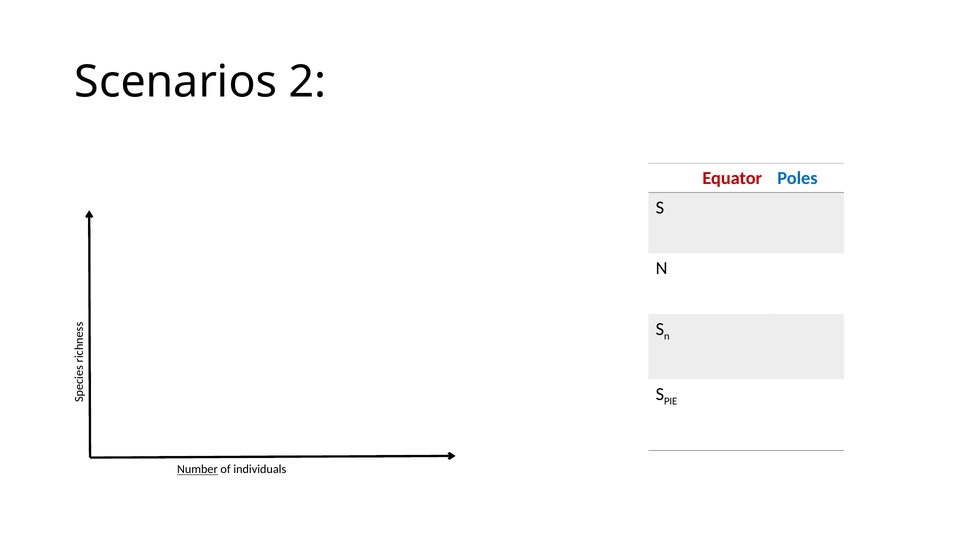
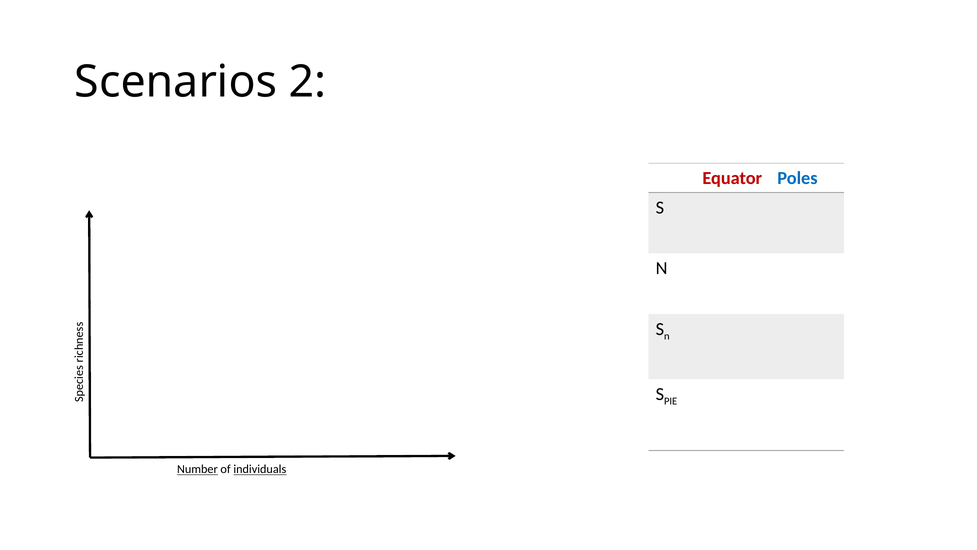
individuals underline: none -> present (260, 469)
